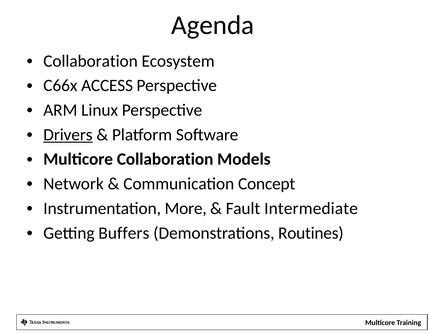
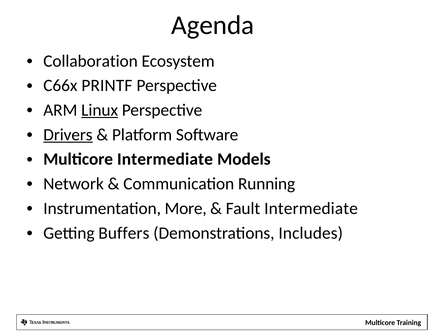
ACCESS: ACCESS -> PRINTF (107, 86)
Linux underline: none -> present (100, 110)
Multicore Collaboration: Collaboration -> Intermediate (165, 159)
Concept: Concept -> Running (267, 184)
Routines: Routines -> Includes (311, 233)
